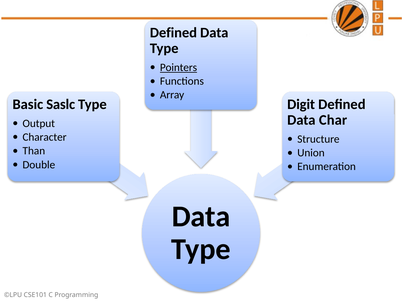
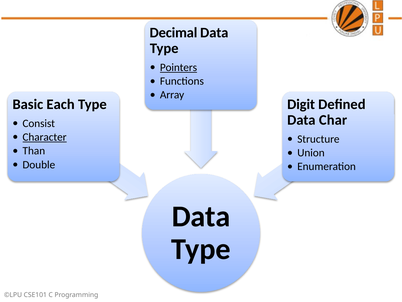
Defined: Defined -> Decimal (173, 33)
Saslc: Saslc -> Each (61, 104)
Output: Output -> Consist (39, 123)
Character underline: none -> present (45, 137)
